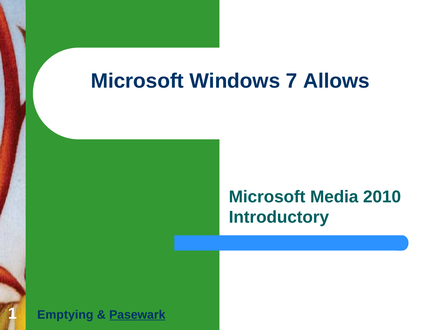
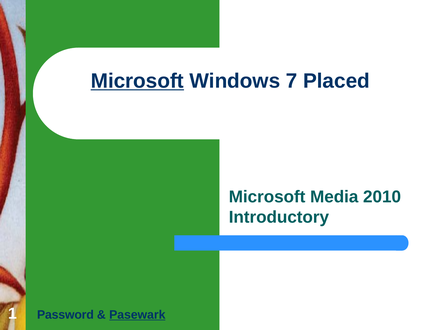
Microsoft underline: none -> present (137, 81)
Allows: Allows -> Placed (336, 81)
Emptying: Emptying -> Password (65, 314)
